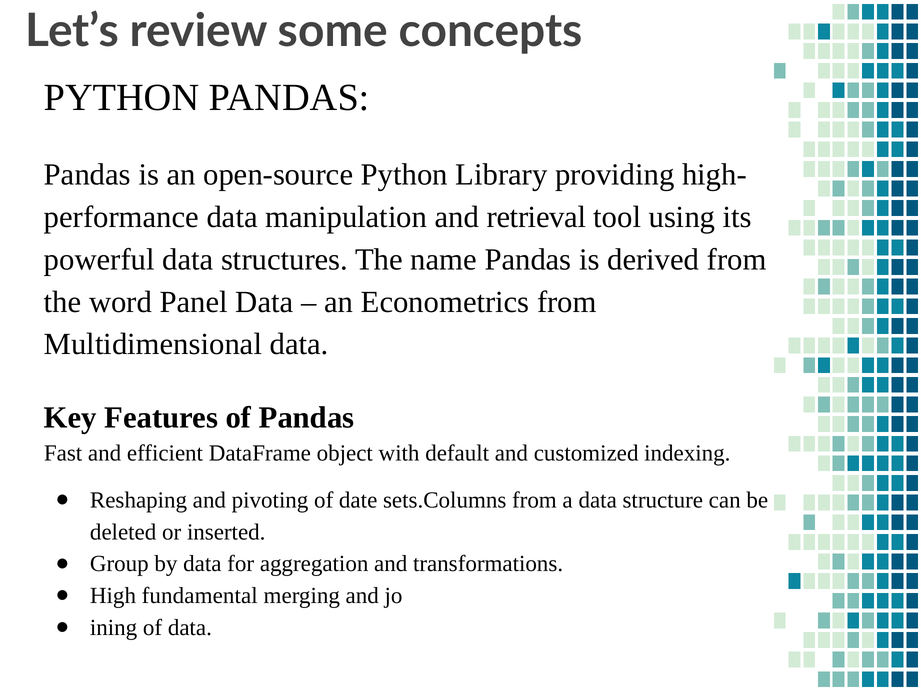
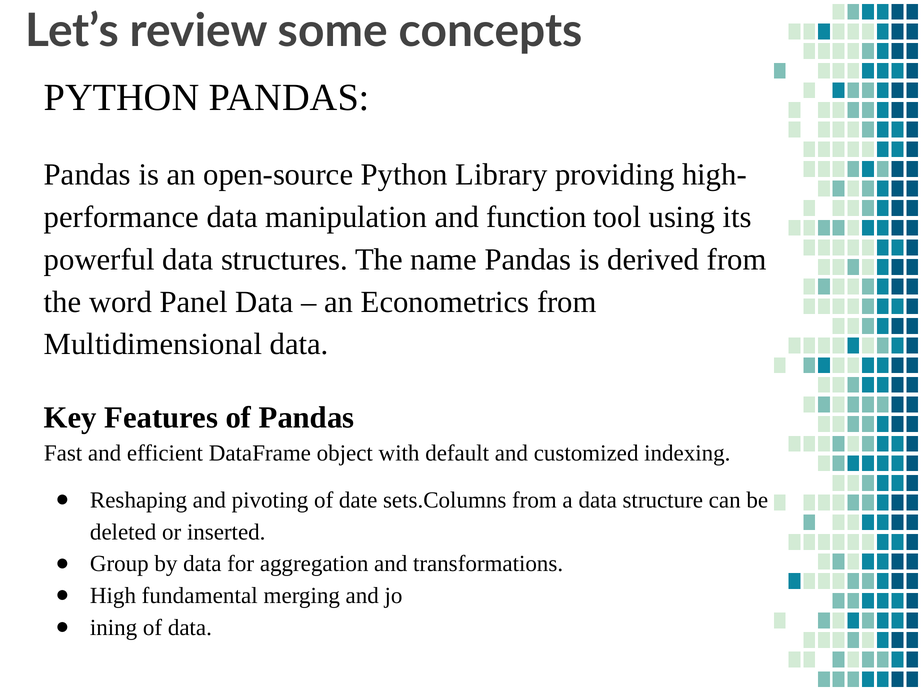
retrieval: retrieval -> function (536, 217)
